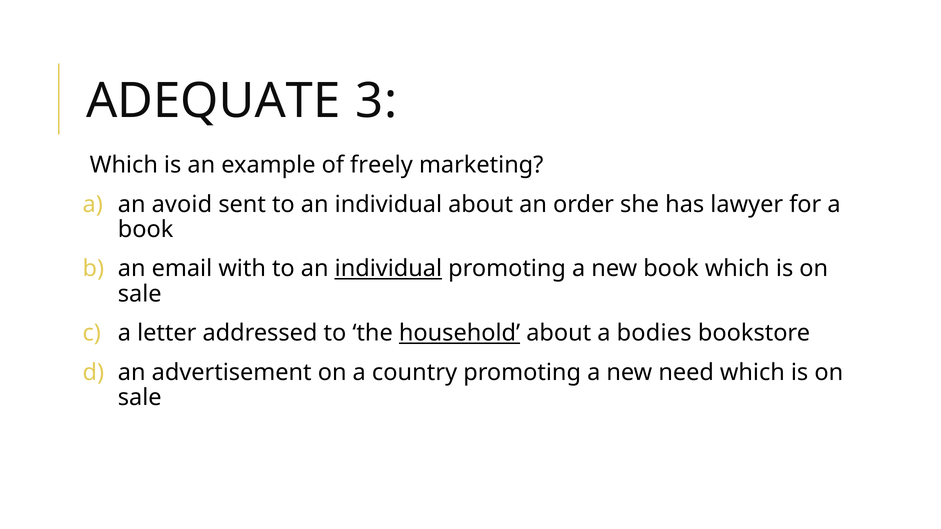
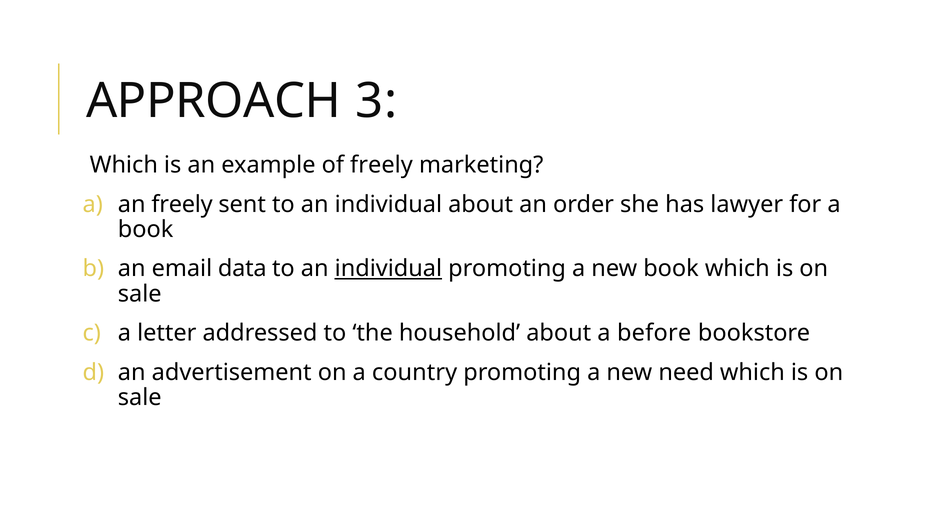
ADEQUATE: ADEQUATE -> APPROACH (214, 101)
an avoid: avoid -> freely (182, 204)
with: with -> data (242, 269)
household underline: present -> none (460, 333)
bodies: bodies -> before (654, 333)
